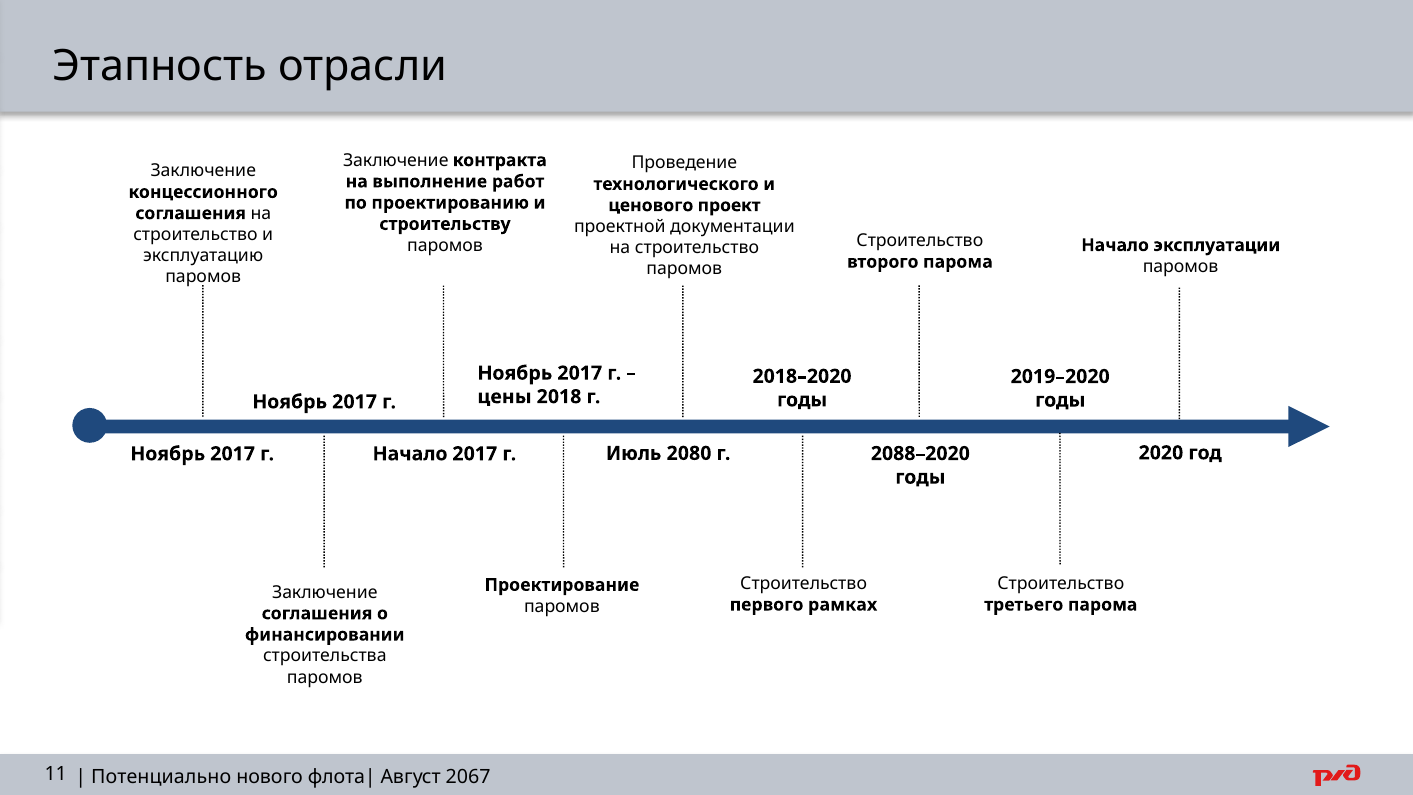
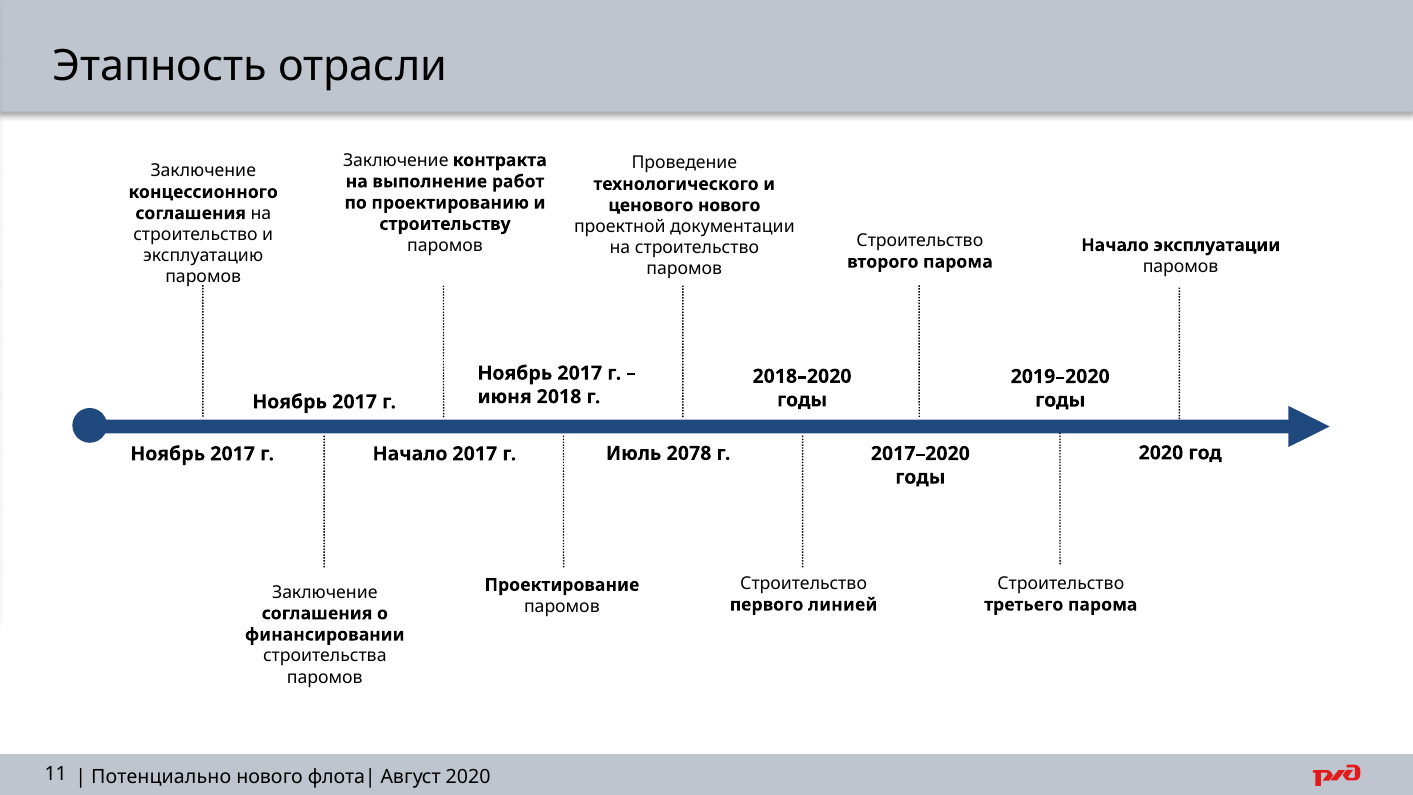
ценового проект: проект -> нового (729, 205)
цены: цены -> июня (505, 397)
2080: 2080 -> 2078 (689, 453)
2088–2020: 2088–2020 -> 2017–2020 (920, 454)
рамках: рамках -> линией (843, 605)
2067: 2067 -> 2020 (468, 777)
